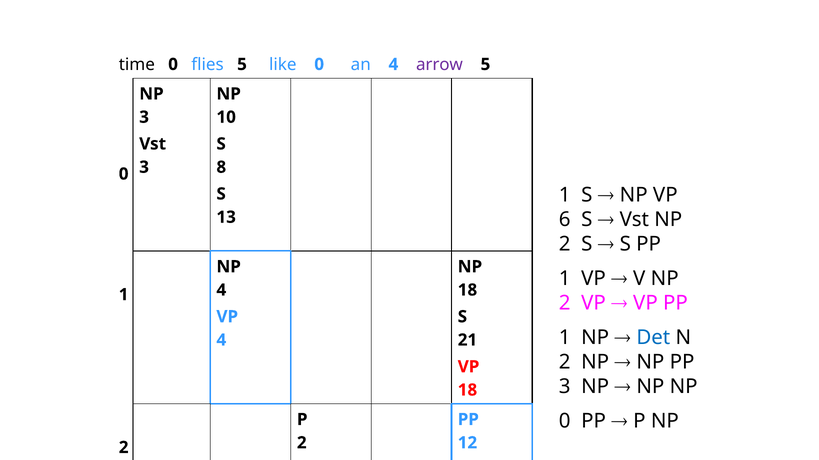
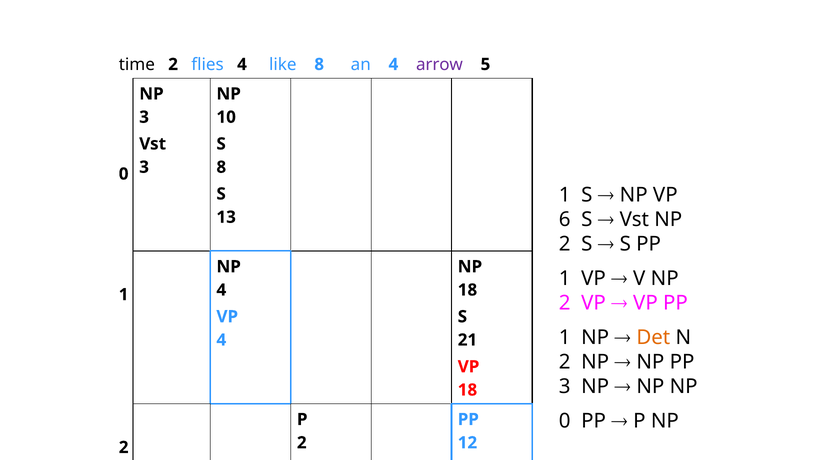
time 0: 0 -> 2 (173, 64)
flies 5: 5 -> 4 (242, 64)
like 0: 0 -> 8 (319, 64)
Det colour: blue -> orange (653, 338)
